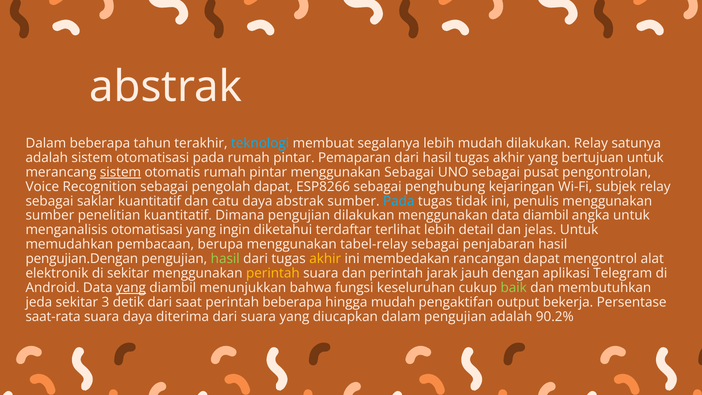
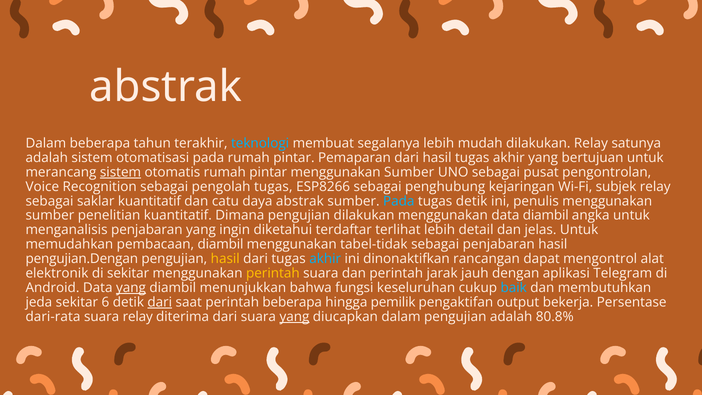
pintar menggunakan Sebagai: Sebagai -> Sumber (409, 172)
pengolah dapat: dapat -> tugas (273, 187)
tugas tidak: tidak -> detik (472, 201)
menganalisis otomatisasi: otomatisasi -> penjabaran (147, 230)
pembacaan berupa: berupa -> diambil (220, 244)
tabel-relay: tabel-relay -> tabel-tidak (374, 244)
hasil colour: light green -> yellow (225, 259)
akhir colour: yellow -> light blue (325, 259)
membedakan: membedakan -> dinonaktifkan (406, 259)
baik colour: light green -> light blue (514, 288)
3: 3 -> 6 (105, 302)
dari underline: none -> present (160, 302)
hingga mudah: mudah -> pemilik (393, 302)
saat-rata: saat-rata -> dari-rata (53, 317)
suara daya: daya -> relay (138, 317)
yang underline: none -> present (294, 317)
90.2%: 90.2% -> 80.8% (555, 317)
